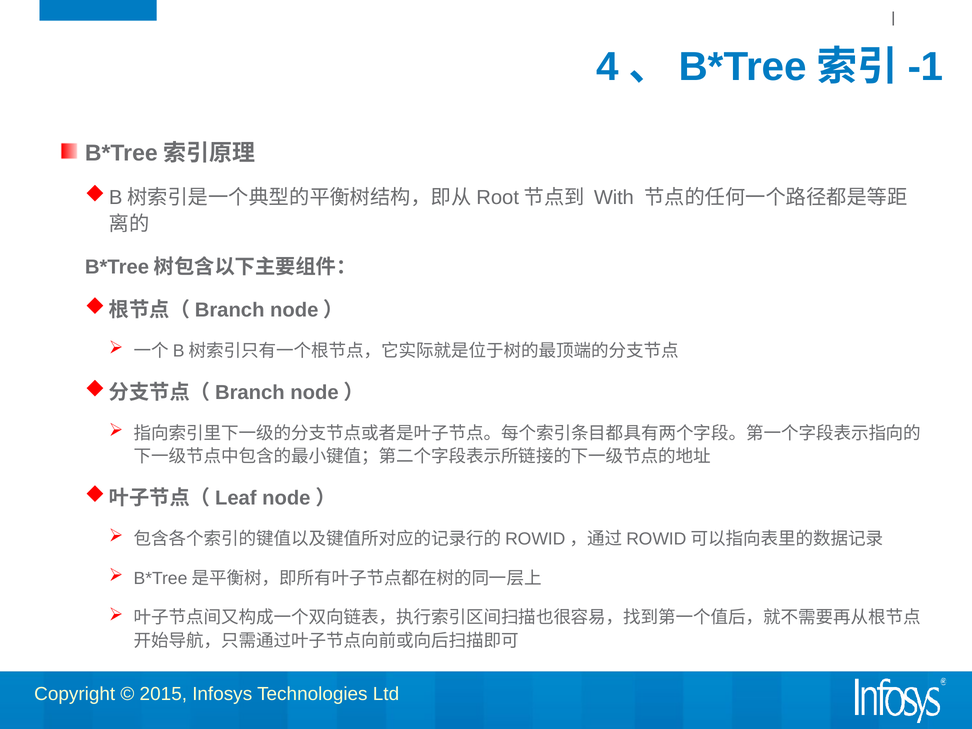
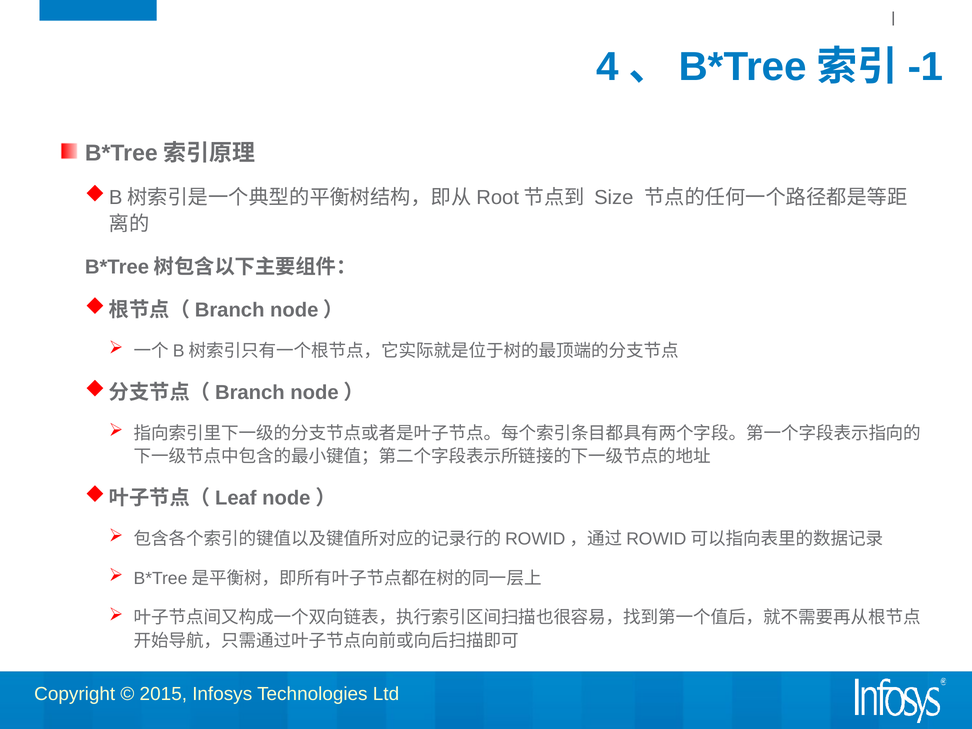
With: With -> Size (614, 197)
